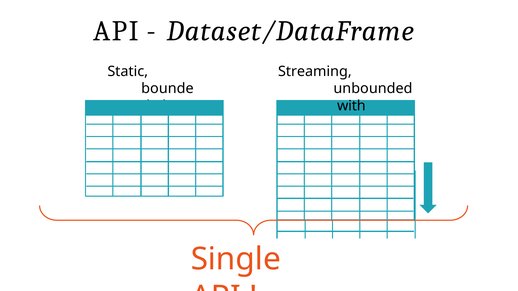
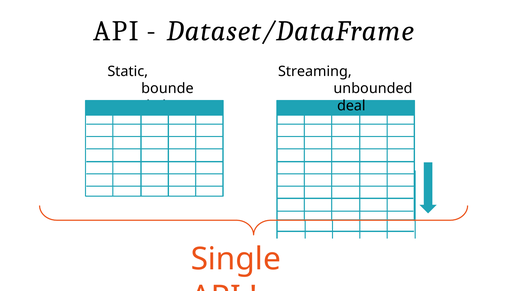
with: with -> deal (351, 106)
